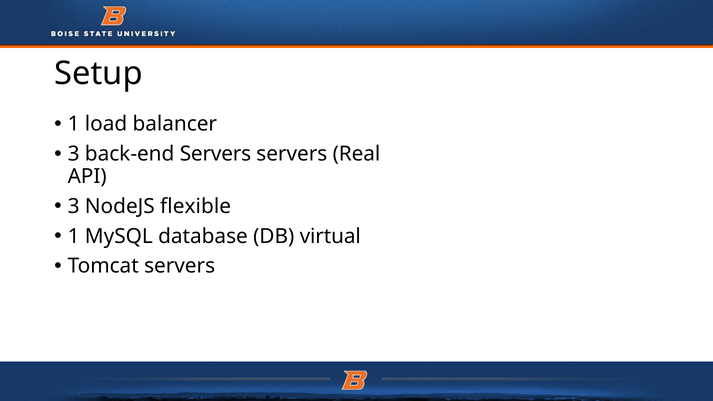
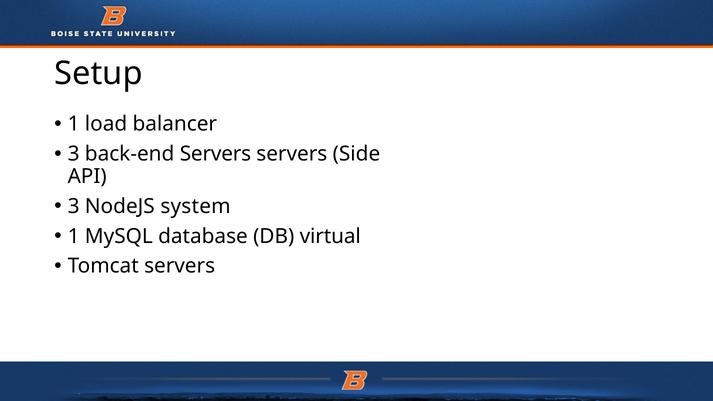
Real: Real -> Side (356, 154)
flexible: flexible -> system (196, 206)
